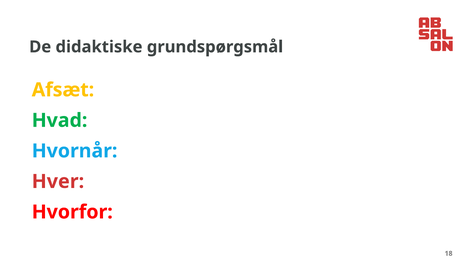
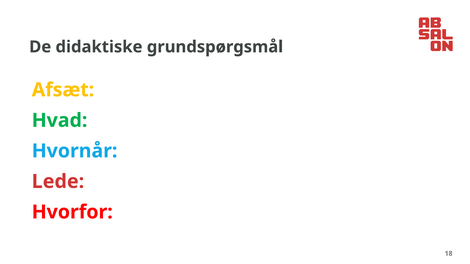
Hver: Hver -> Lede (58, 182)
